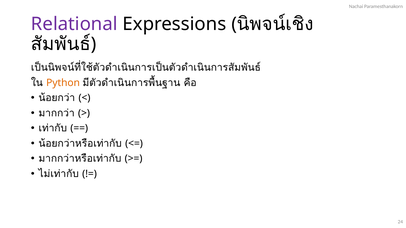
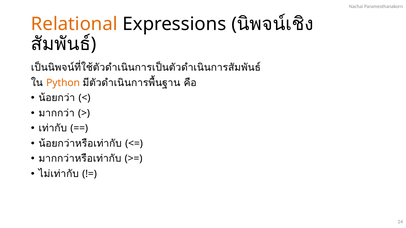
Relational colour: purple -> orange (74, 24)
